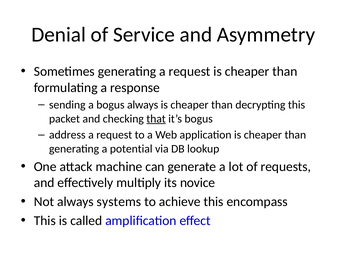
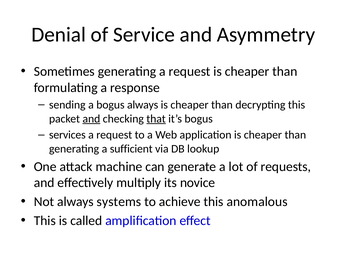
and underline: none -> present (91, 119)
address: address -> services (67, 135)
potential: potential -> sufficient (131, 149)
encompass: encompass -> anomalous (257, 202)
